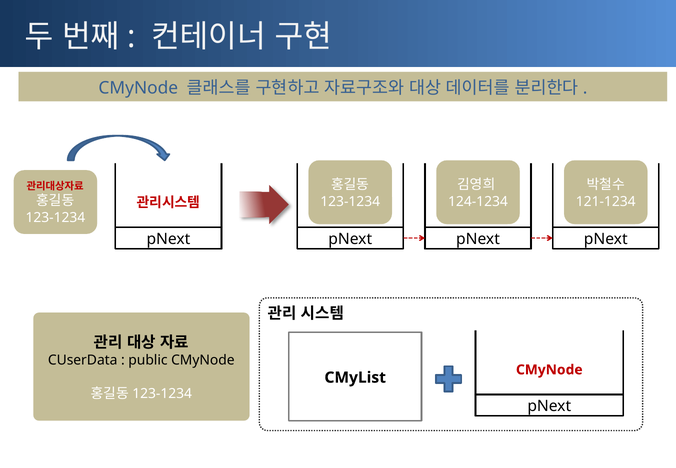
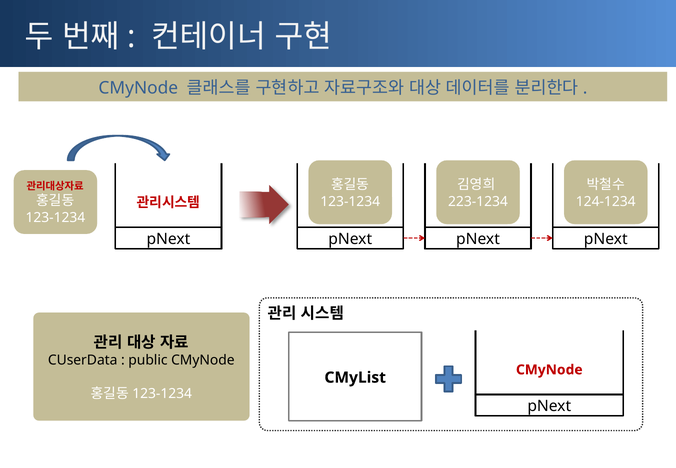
124-1234: 124-1234 -> 223-1234 (478, 201)
121-1234: 121-1234 -> 124-1234 (606, 201)
